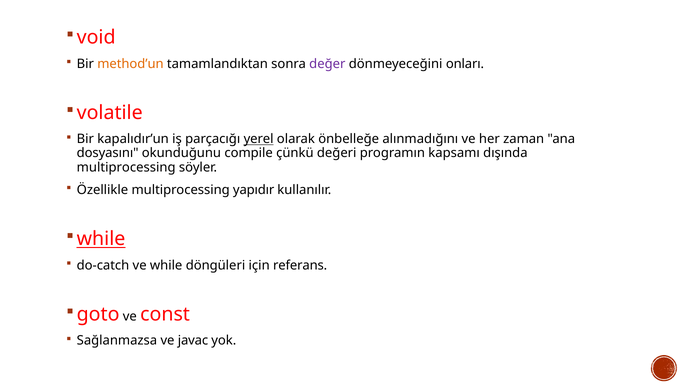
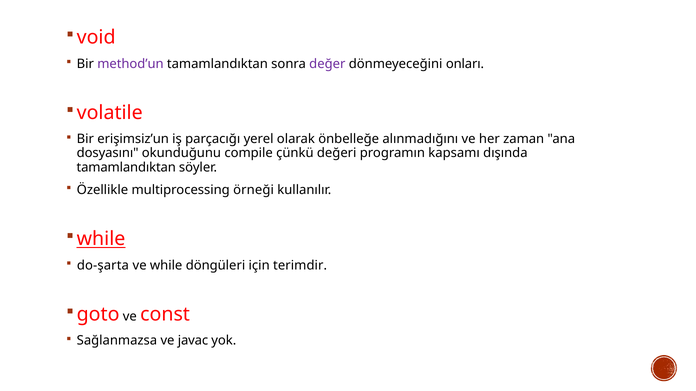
method’un colour: orange -> purple (130, 64)
kapalıdır’un: kapalıdır’un -> erişimsiz’un (133, 139)
yerel underline: present -> none (259, 139)
multiprocessing: multiprocessing -> tamamlandıktan (126, 167)
yapıdır: yapıdır -> örneği (254, 190)
do-catch: do-catch -> do-şarta (103, 266)
referans: referans -> terimdir (300, 266)
